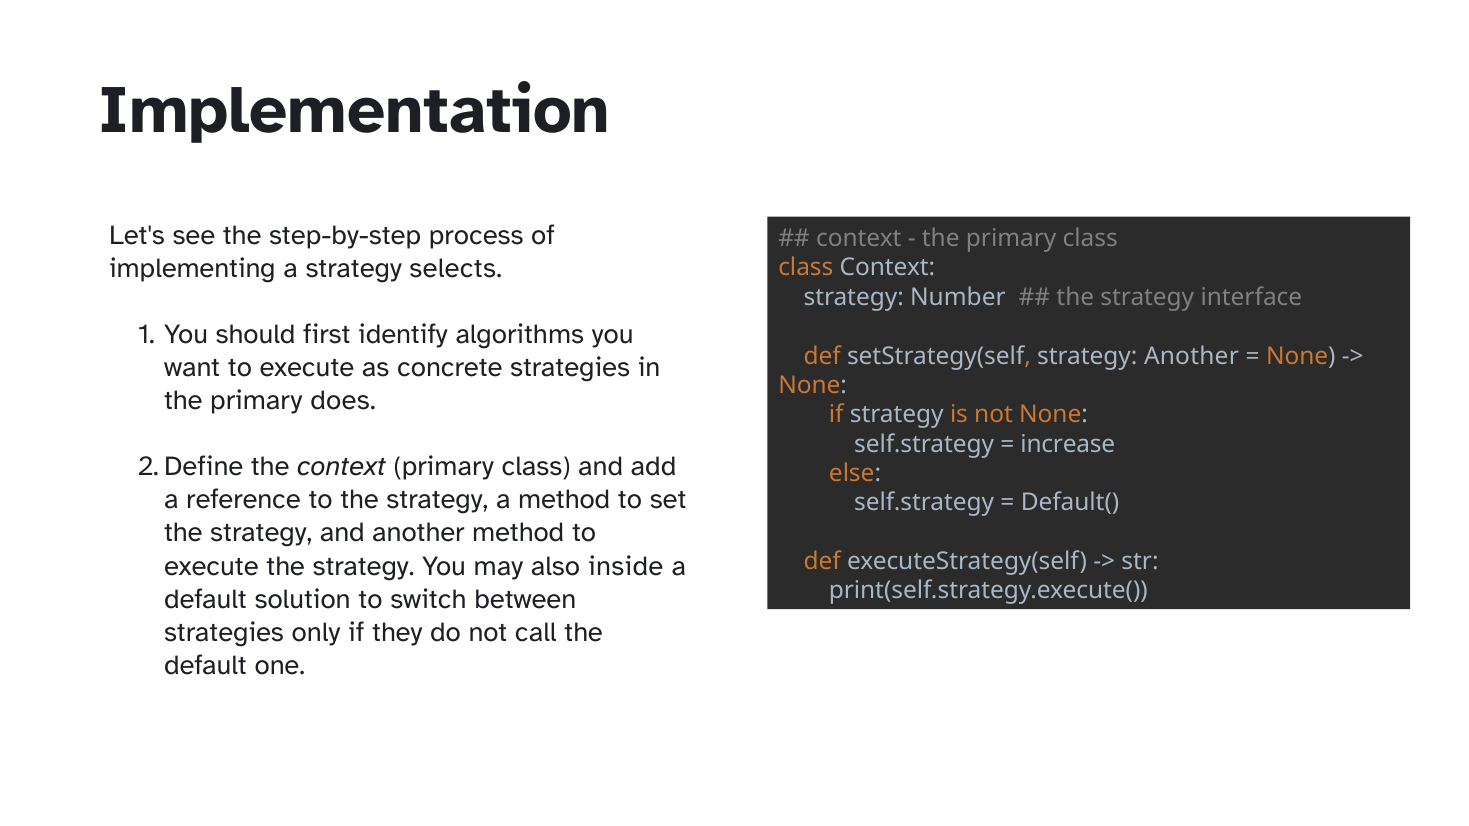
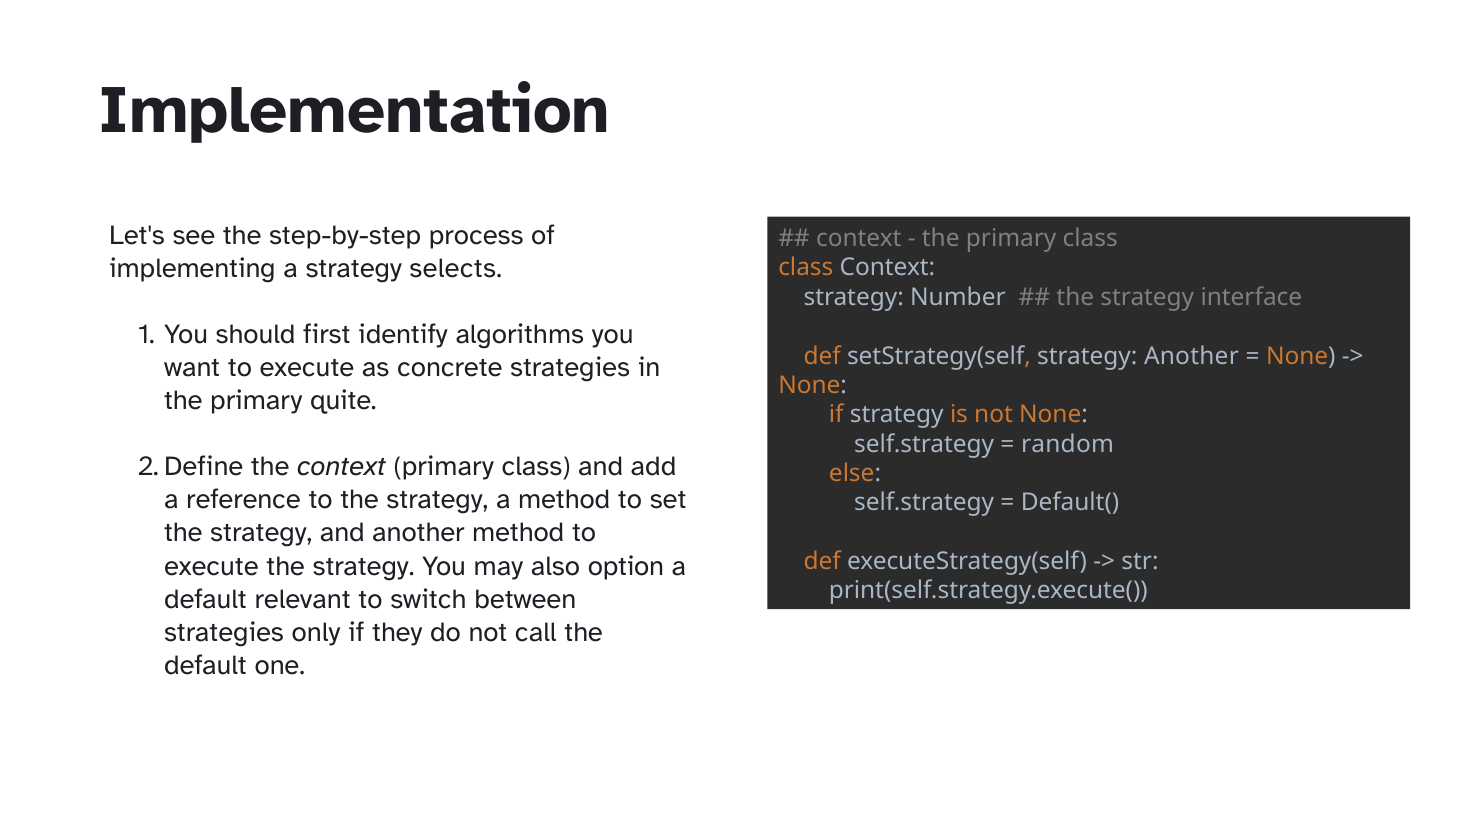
does: does -> quite (343, 401)
increase: increase -> random (1068, 444)
inside: inside -> option (626, 566)
solution: solution -> relevant (303, 599)
